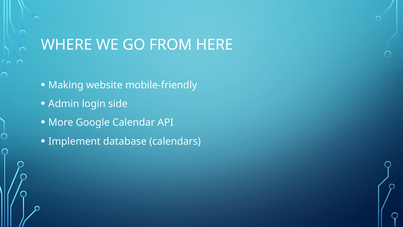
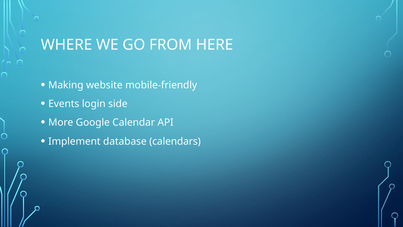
Admin: Admin -> Events (64, 104)
